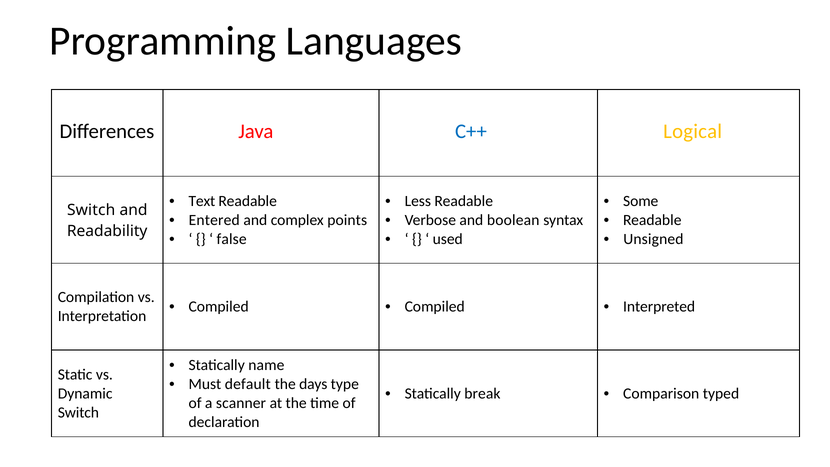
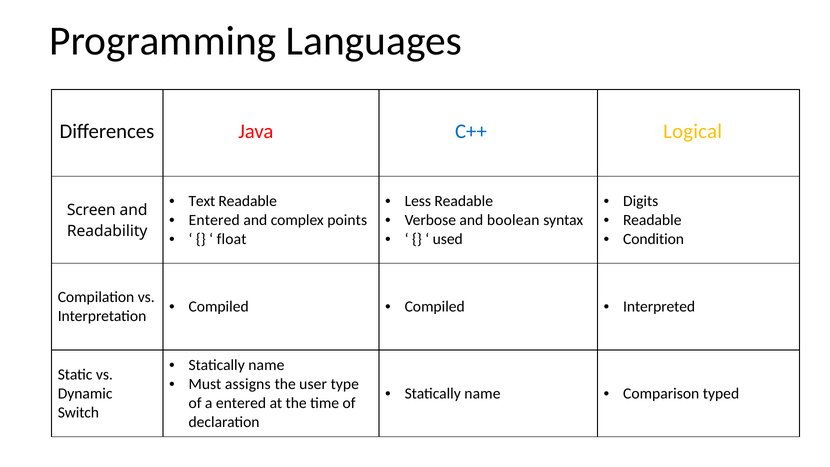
Some: Some -> Digits (641, 201)
Switch: Switch -> Screen (91, 210)
false: false -> float (232, 239)
Unsigned: Unsigned -> Condition (654, 239)
default: default -> assigns (248, 384)
days: days -> user (313, 384)
break: break -> name (482, 393)
a scanner: scanner -> entered (241, 403)
